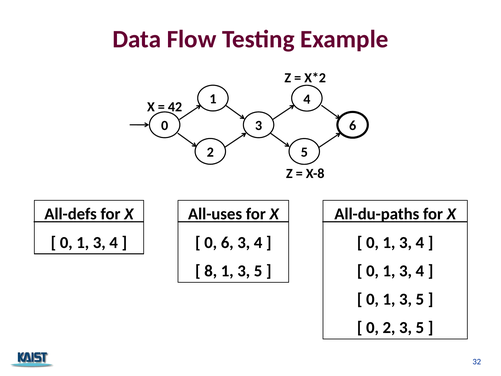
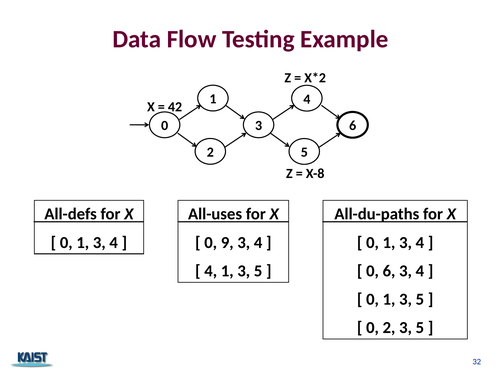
0 6: 6 -> 9 (227, 242)
8: 8 -> 4 (211, 271)
1: 1 -> 6 (389, 271)
